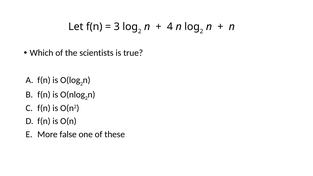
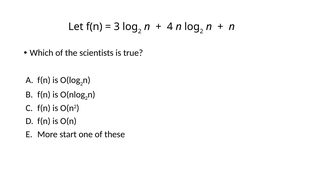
false: false -> start (68, 134)
